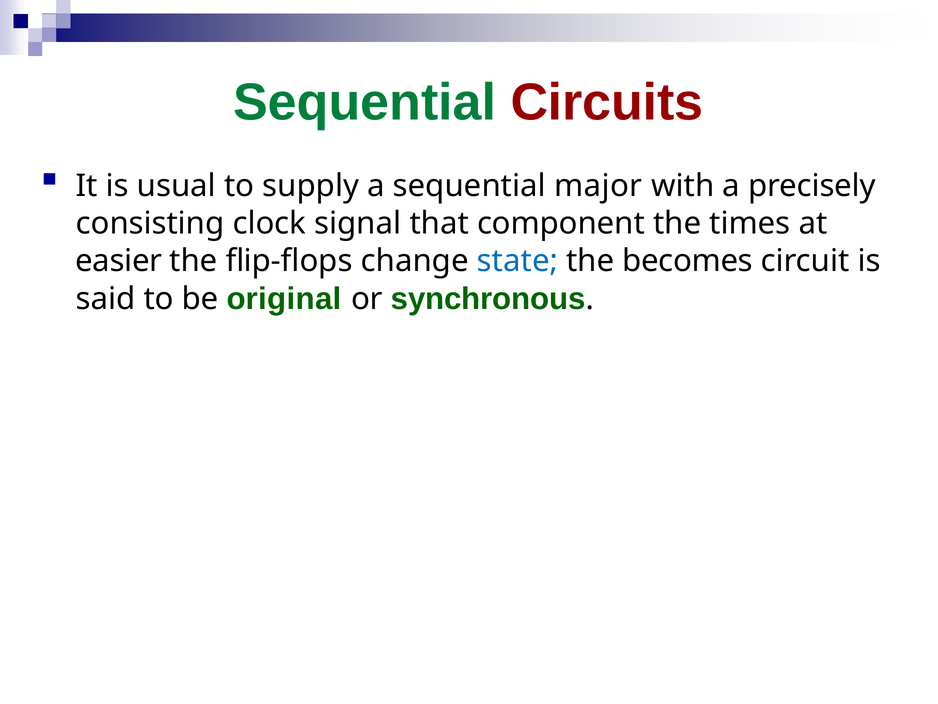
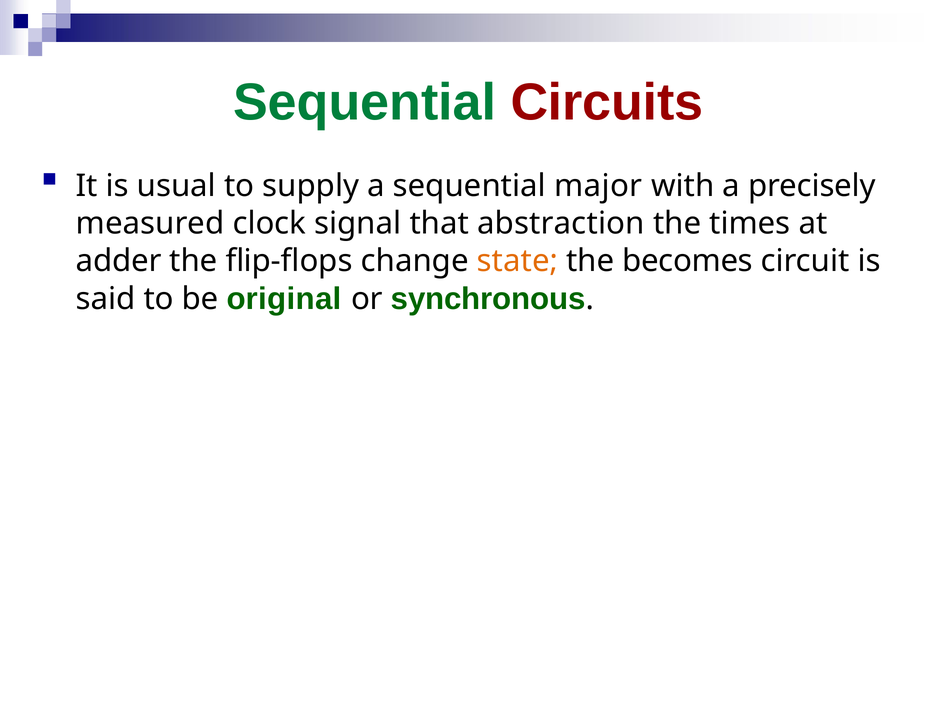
consisting: consisting -> measured (150, 223)
component: component -> abstraction (561, 223)
easier: easier -> adder (119, 261)
state colour: blue -> orange (518, 261)
